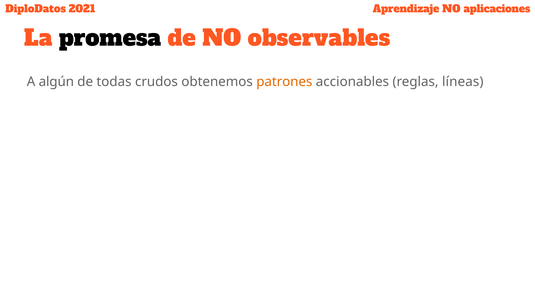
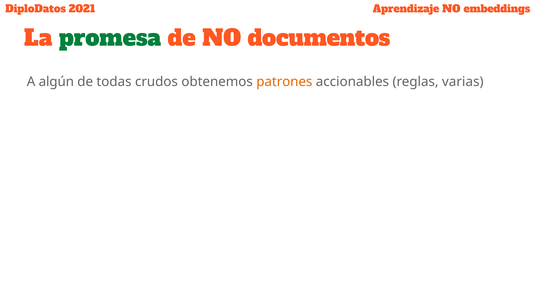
aplicaciones: aplicaciones -> embeddings (497, 9)
promesa colour: black -> green (110, 38)
observables: observables -> documentos (319, 38)
líneas: líneas -> varias (463, 82)
